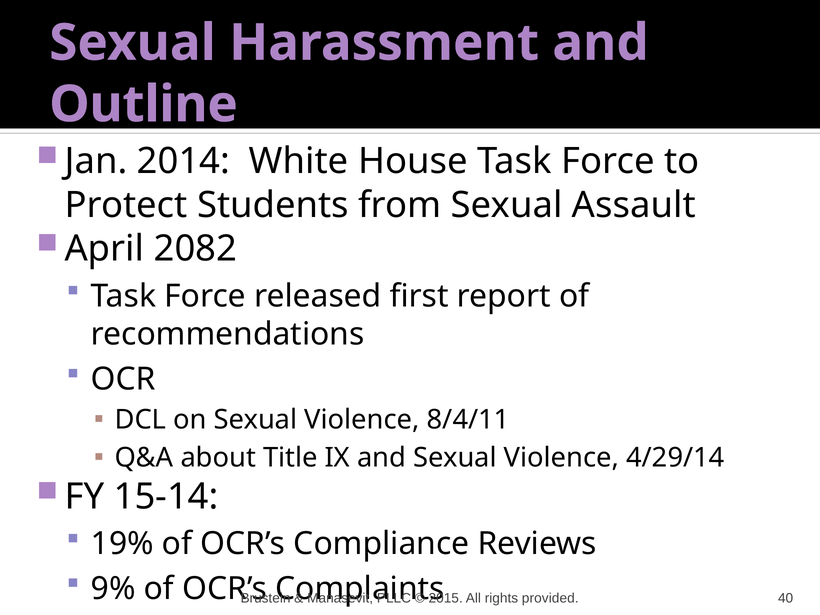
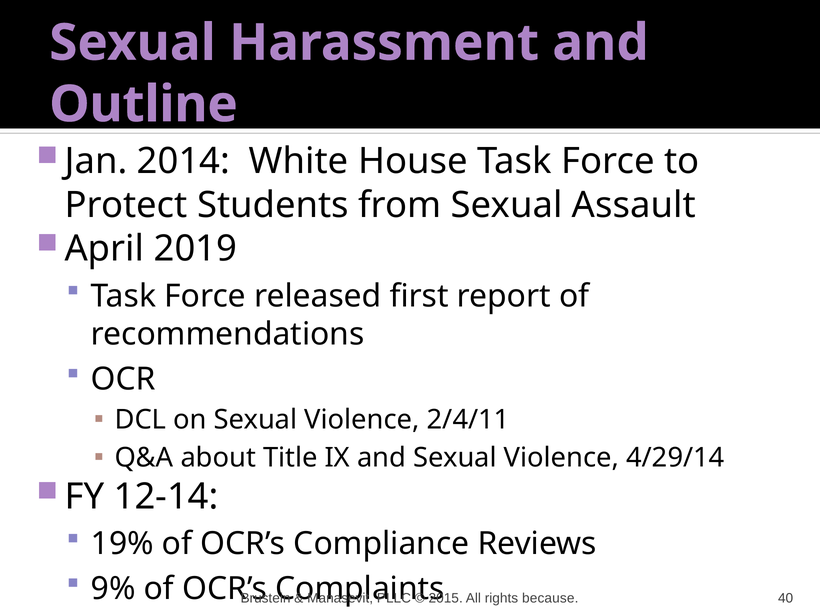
2082: 2082 -> 2019 (195, 249)
8/4/11: 8/4/11 -> 2/4/11 (468, 420)
15-14: 15-14 -> 12-14 (166, 497)
provided: provided -> because (550, 598)
